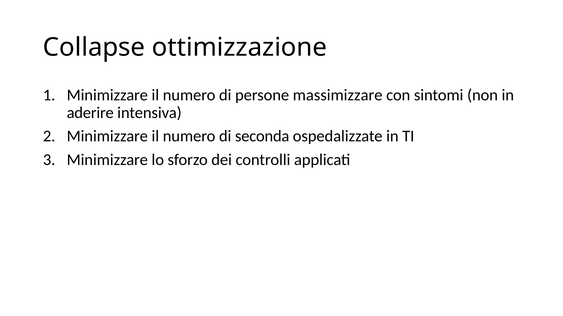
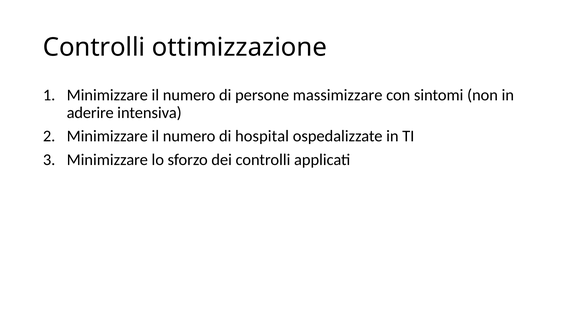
Collapse: Collapse -> Controlli (94, 47)
seconda: seconda -> hospital (262, 137)
